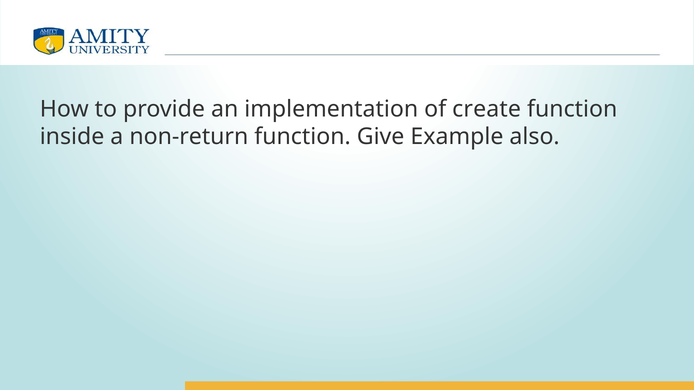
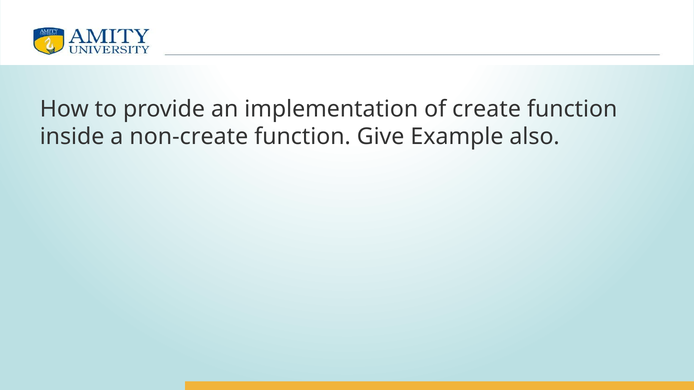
non-return: non-return -> non-create (189, 137)
